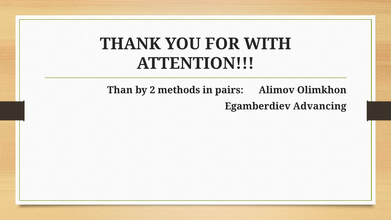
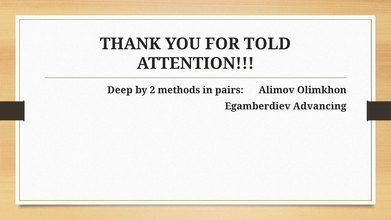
WITH: WITH -> TOLD (267, 44)
Than: Than -> Deep (120, 90)
